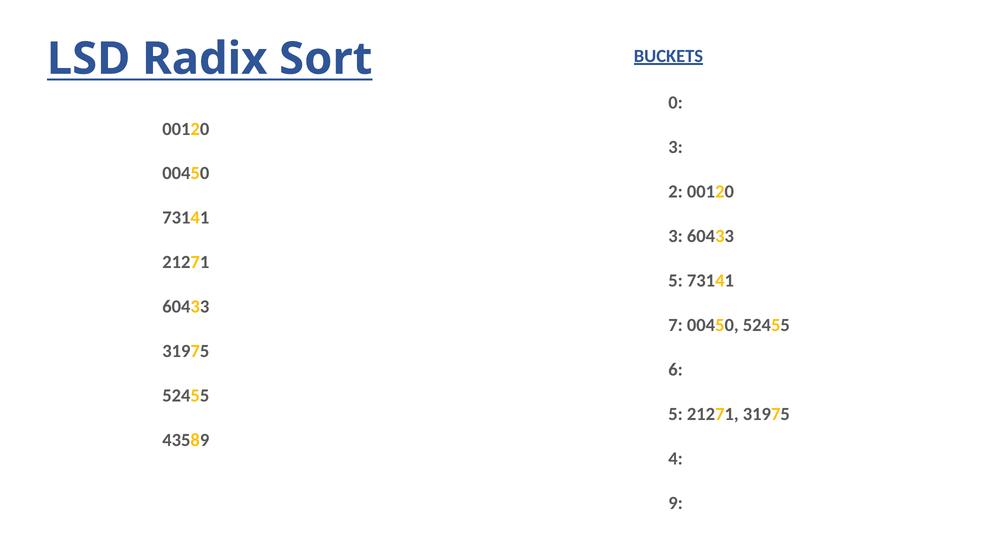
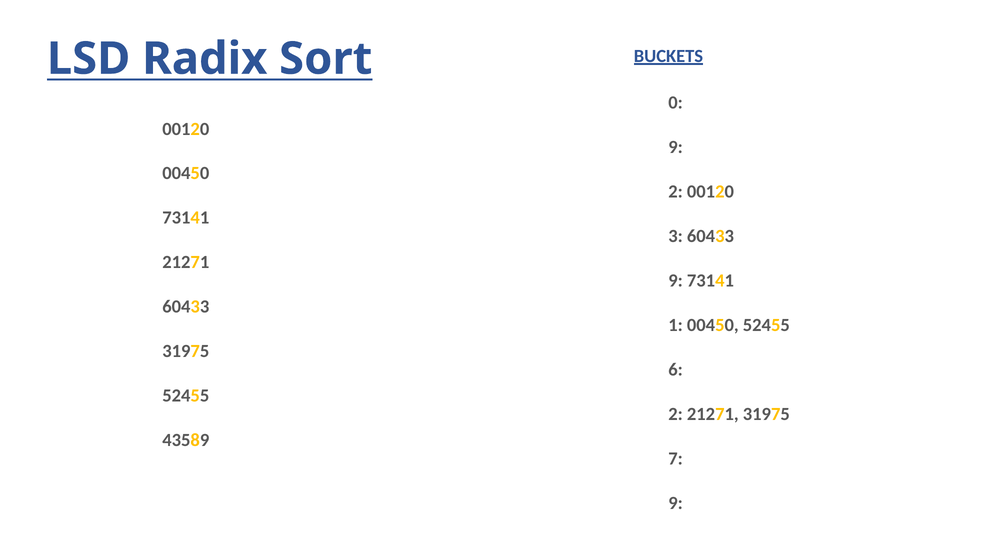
3: 3 -> 9 (676, 147)
5: 5 -> 9 (676, 281)
7: 7 -> 1 (676, 325)
5: 5 -> 2 (676, 414)
4: 4 -> 7 (676, 459)
